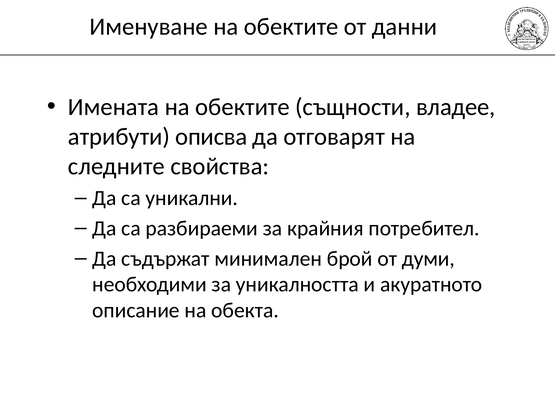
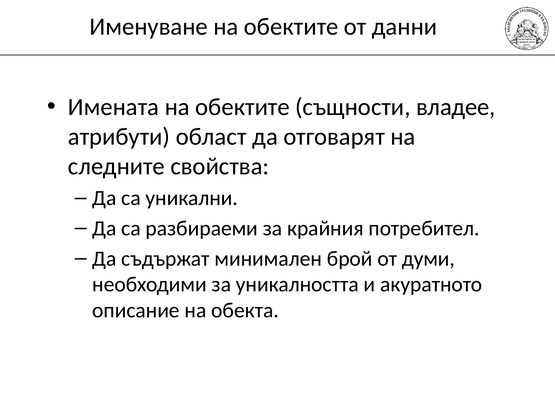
описва: описва -> област (211, 137)
